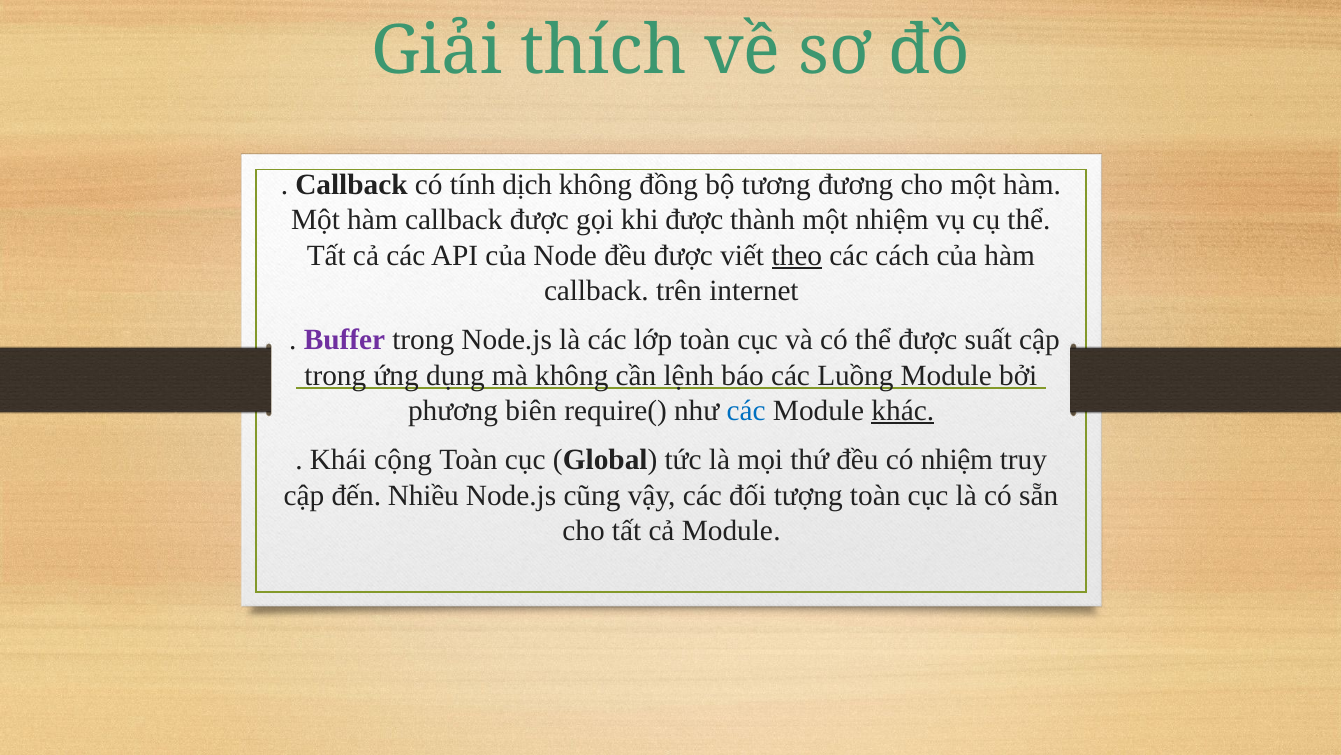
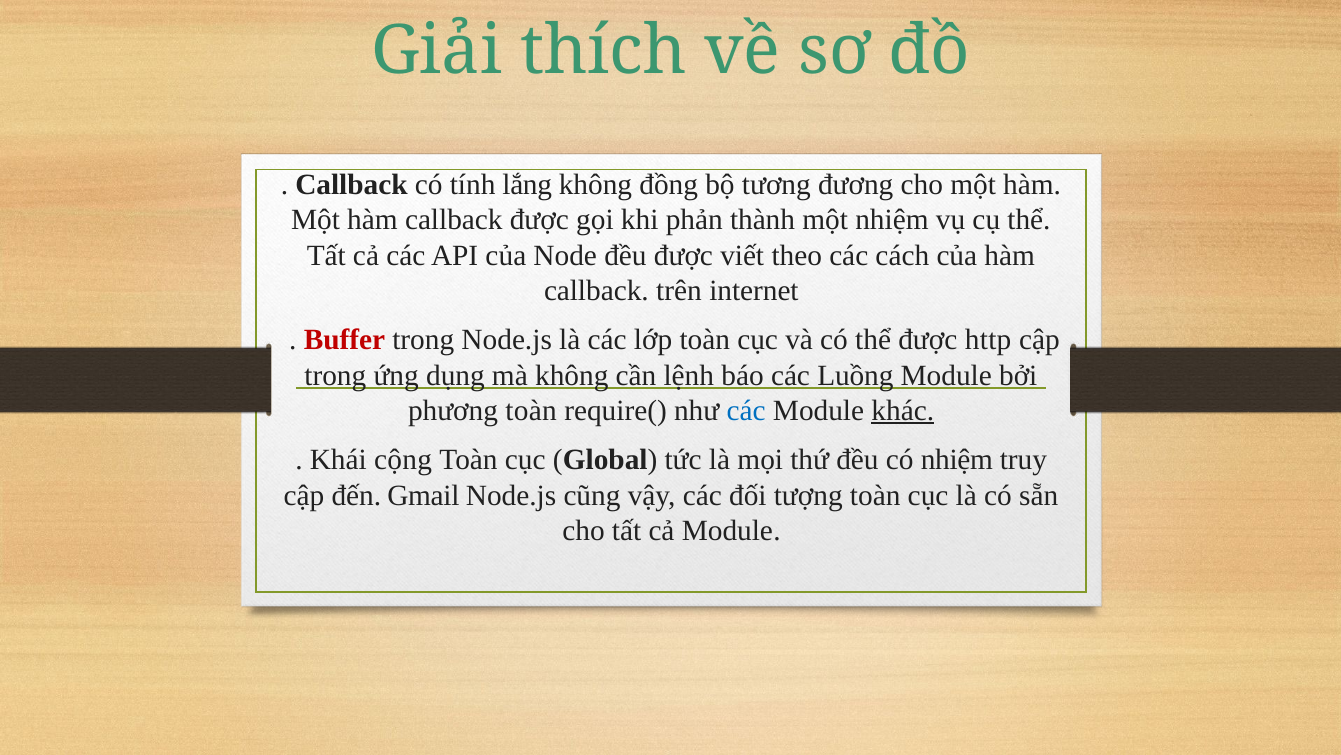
dịch: dịch -> lắng (527, 185)
khi được: được -> phản (694, 220)
theo underline: present -> none (797, 255)
Buffer colour: purple -> red (344, 340)
suất: suất -> http (988, 340)
phương biên: biên -> toàn (531, 410)
Nhiều: Nhiều -> Gmail (423, 495)
